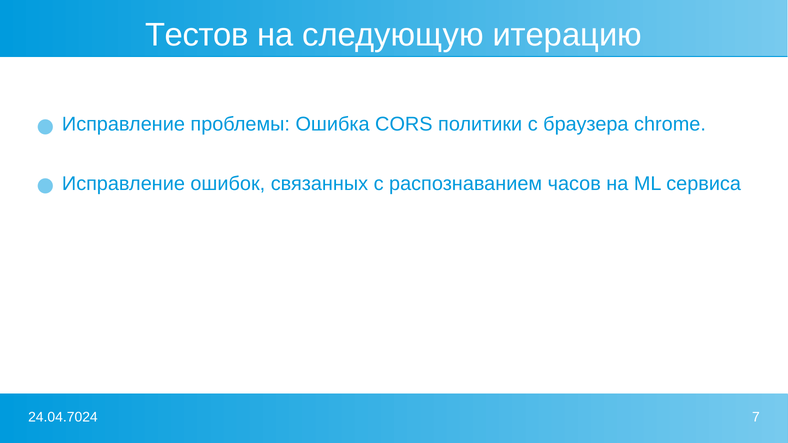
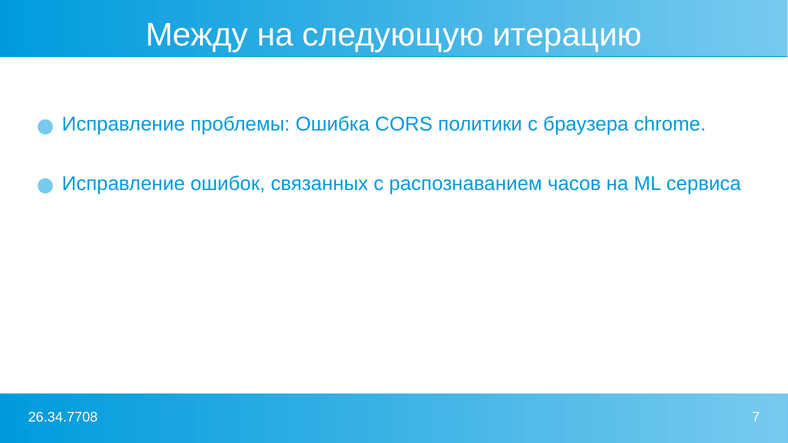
Тестов: Тестов -> Между (197, 35)
24.04.7024: 24.04.7024 -> 26.34.7708 (63, 417)
